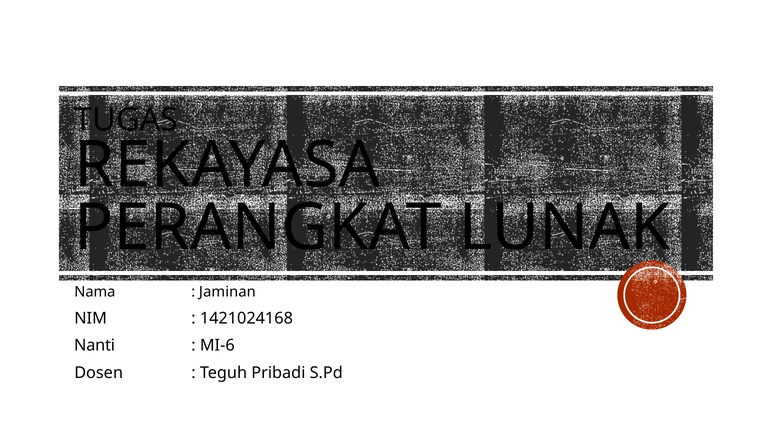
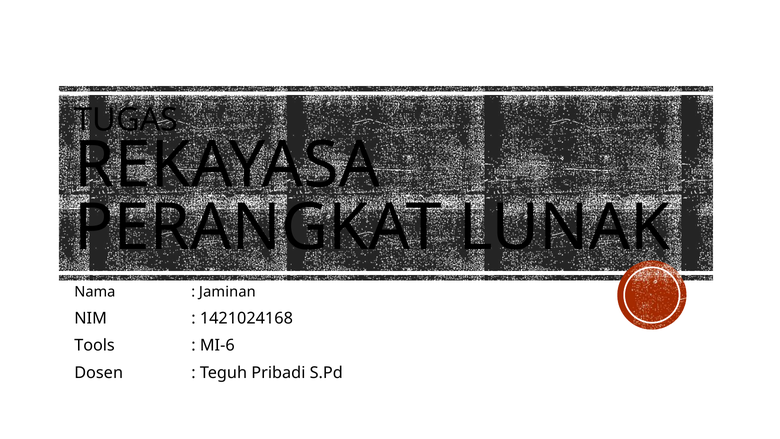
Nanti: Nanti -> Tools (95, 345)
